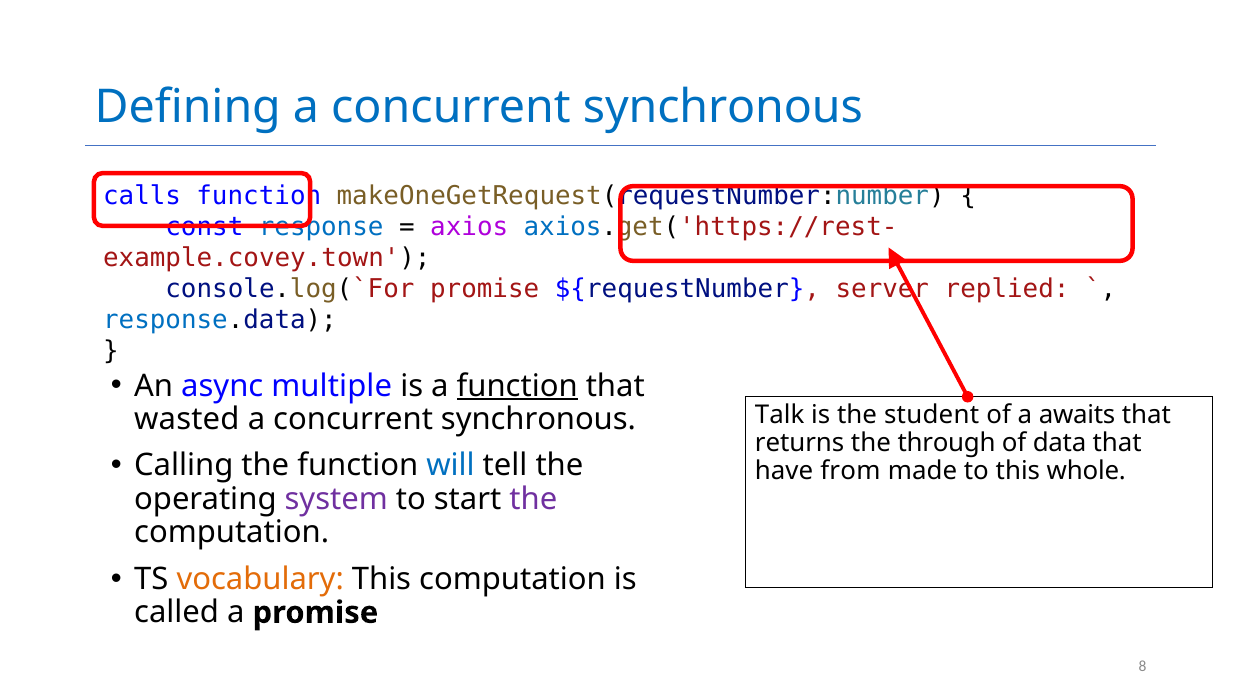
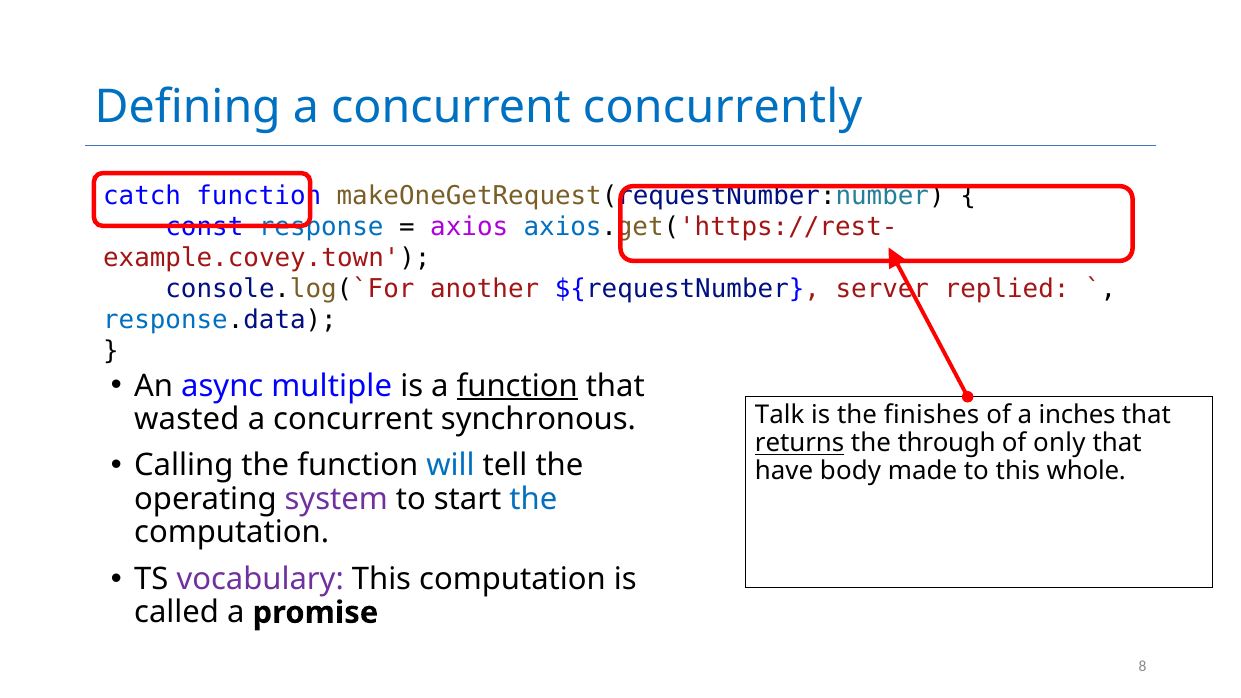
Defining a concurrent synchronous: synchronous -> concurrently (723, 107)
calls: calls -> catch (142, 196)
promise: promise -> another (485, 289)
student: student -> finishes (932, 415)
awaits: awaits -> inches (1077, 415)
returns underline: none -> present (800, 443)
data: data -> only (1059, 443)
from: from -> body (850, 471)
the colour: purple -> blue (533, 499)
vocabulary colour: orange -> purple (260, 579)
